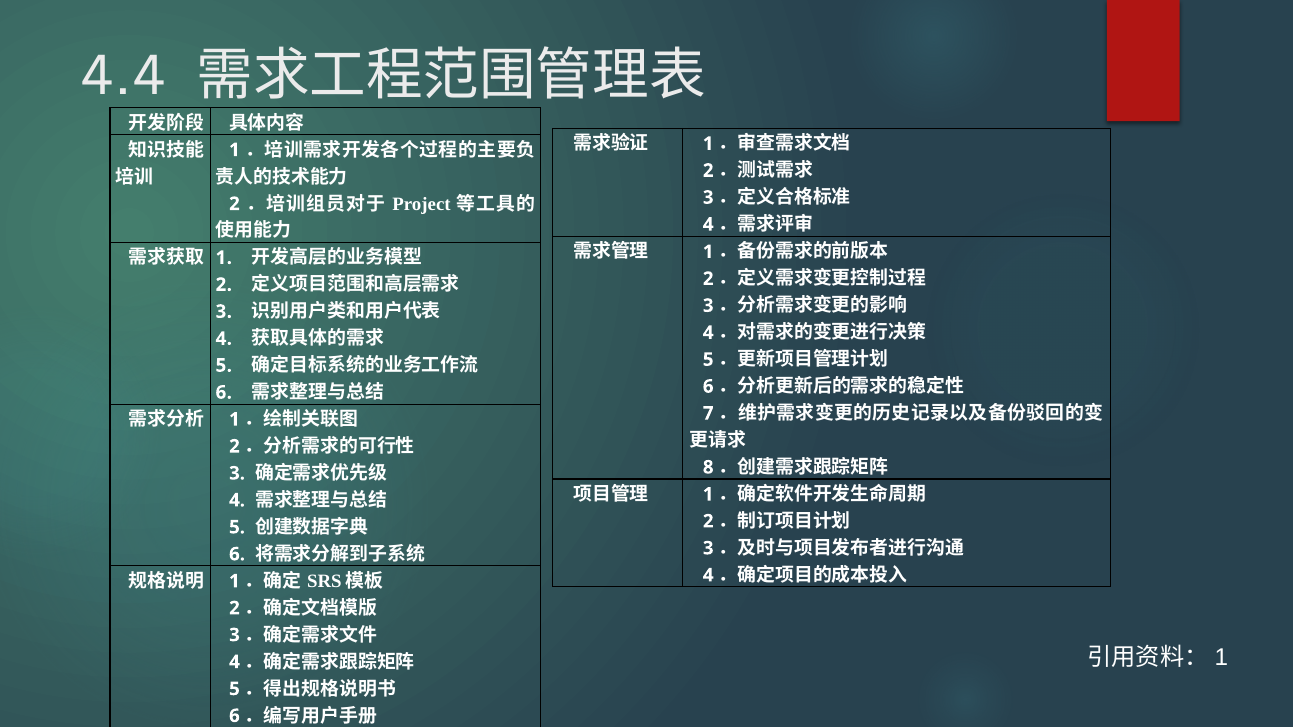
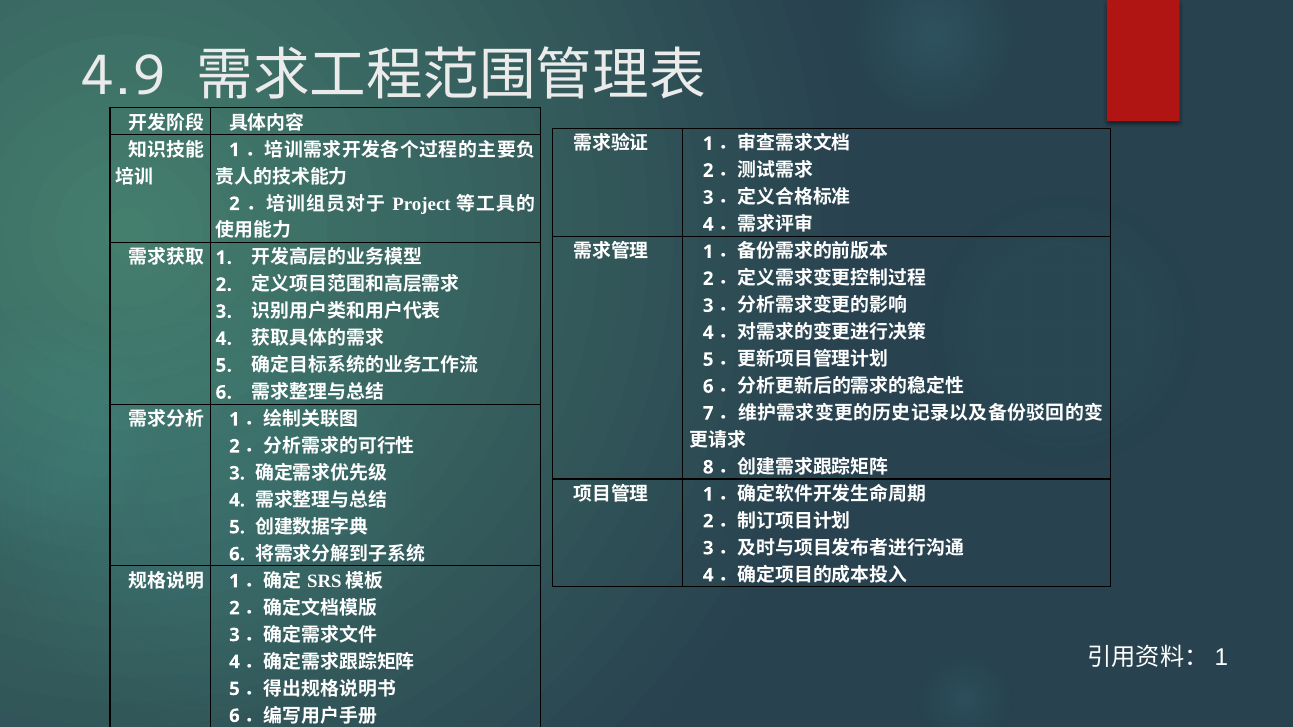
4.4: 4.4 -> 4.9 (124, 76)
